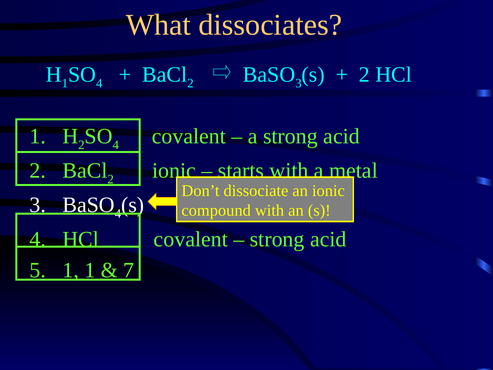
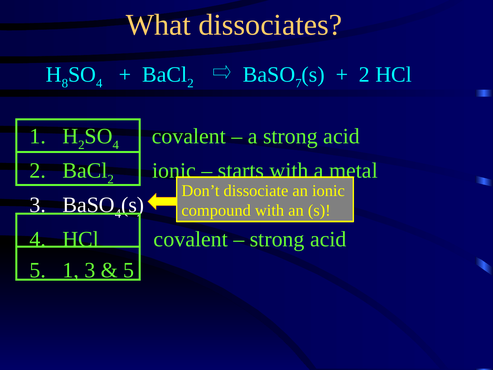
1: 1 -> 8 (65, 83)
3: 3 -> 7 (298, 83)
1: 1 -> 3 (90, 270)
7: 7 -> 5 (129, 270)
